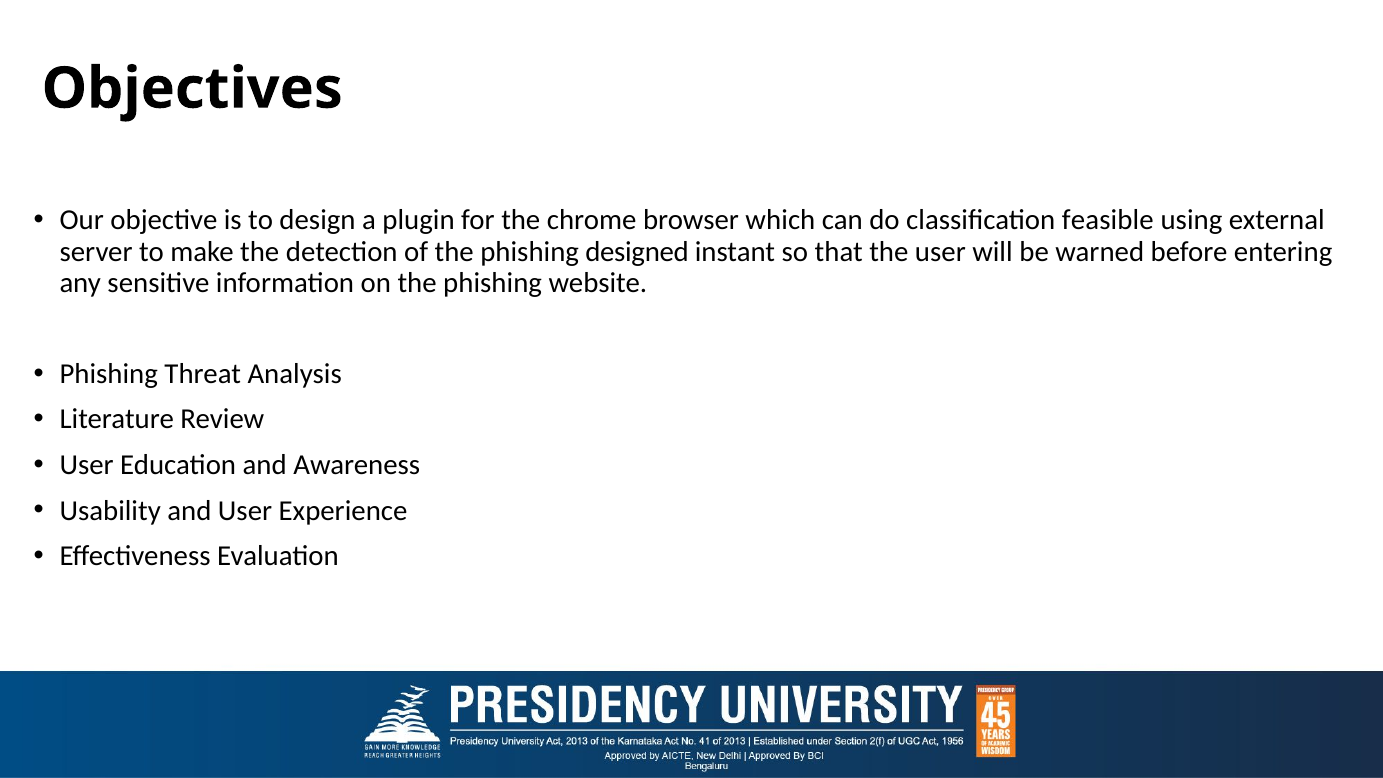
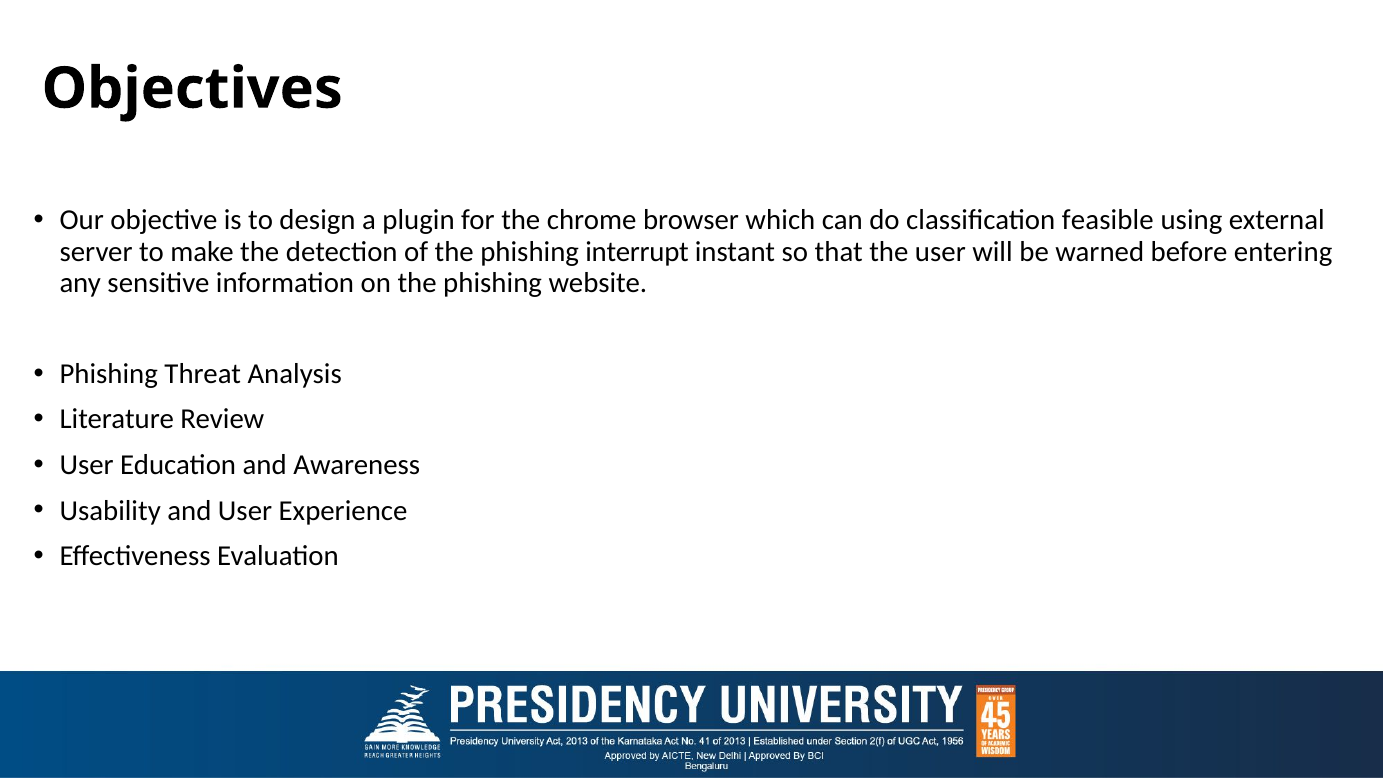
designed: designed -> interrupt (637, 252)
